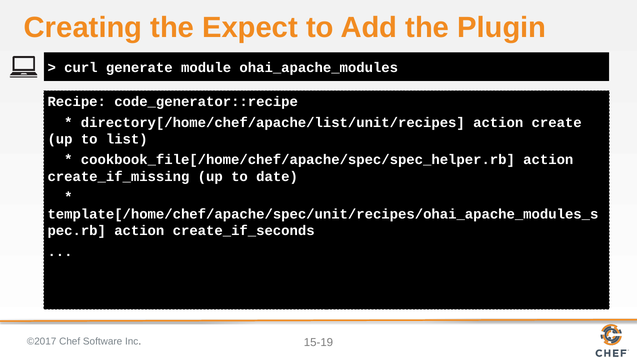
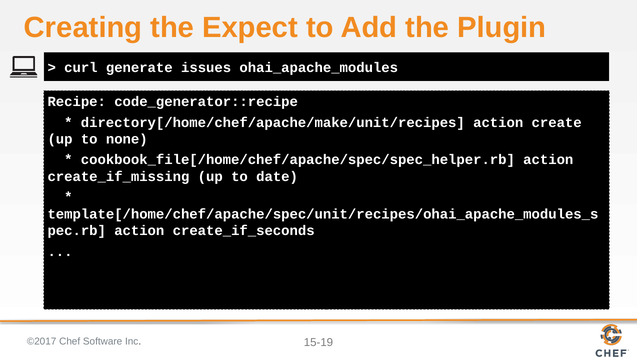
module: module -> issues (206, 68)
directory[/home/chef/apache/list/unit/recipes: directory[/home/chef/apache/list/unit/recipes -> directory[/home/chef/apache/make/unit/recipes (273, 123)
list: list -> none (127, 139)
